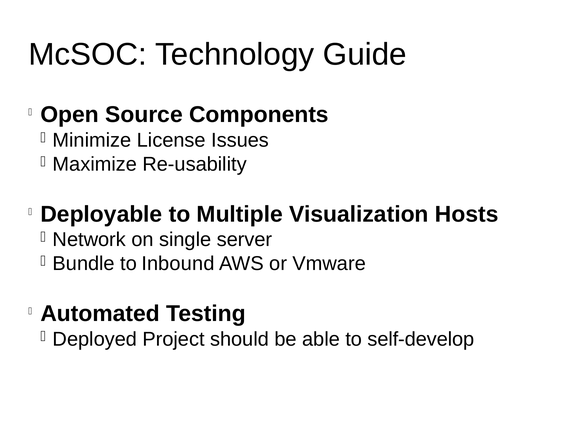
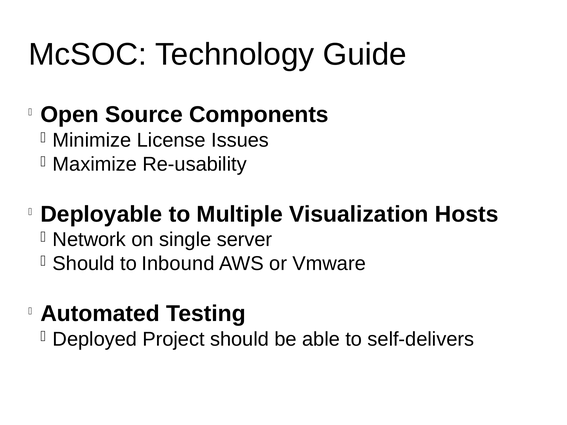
Bundle: Bundle -> Should (84, 264)
self-develop: self-develop -> self-delivers (421, 339)
